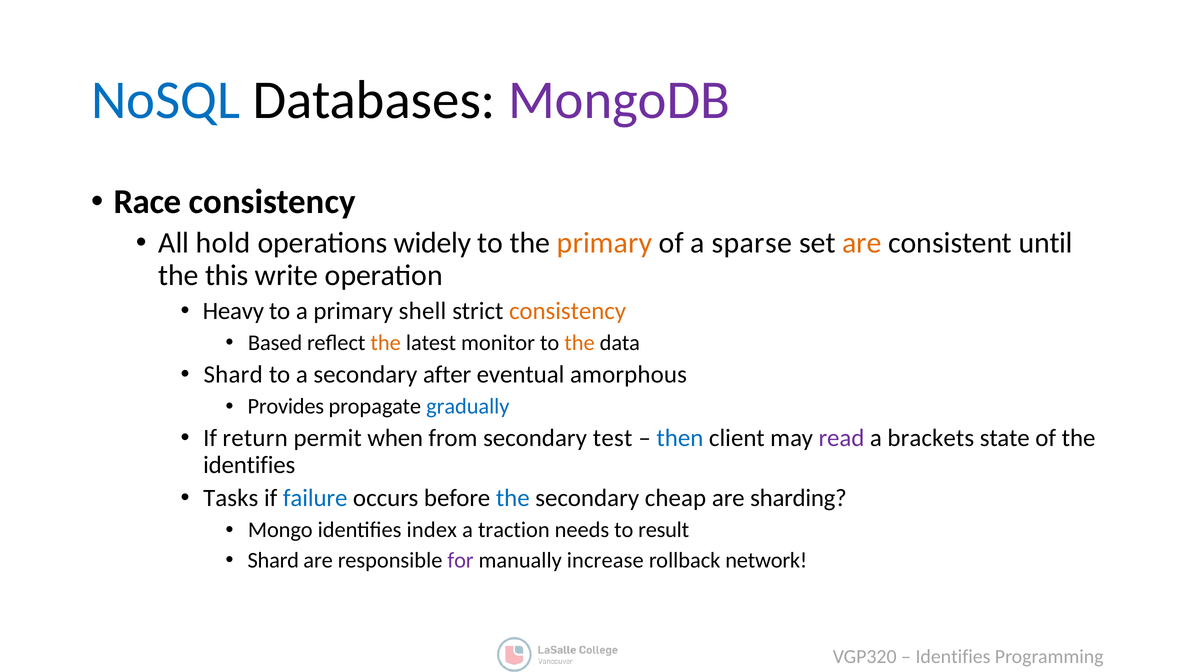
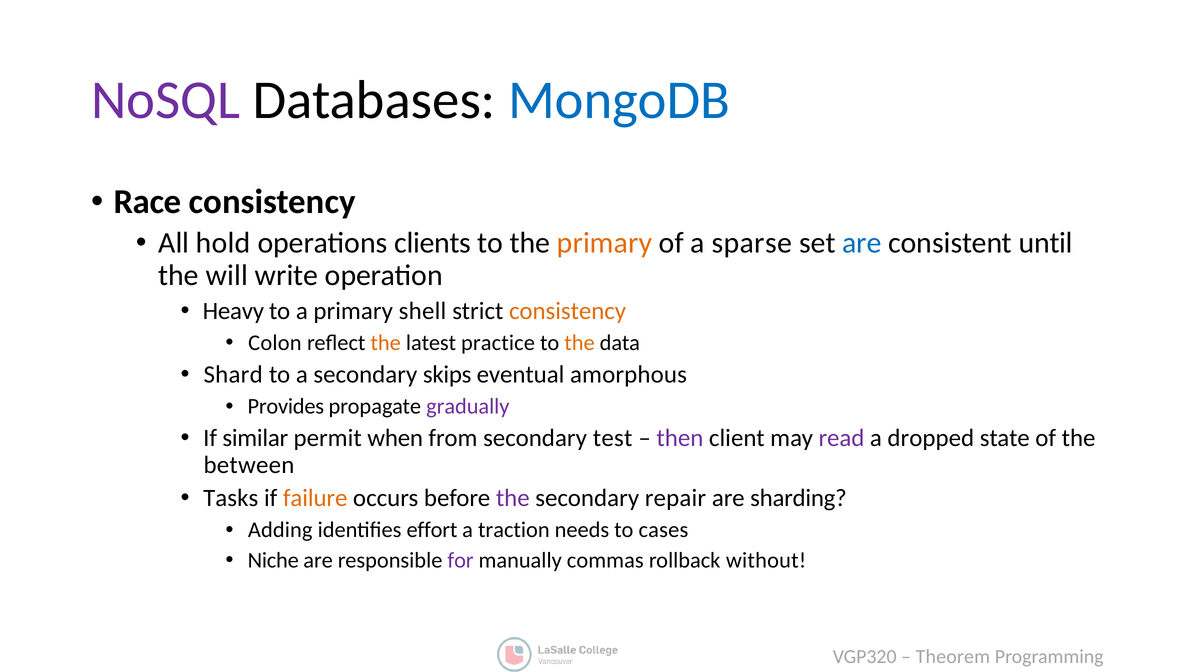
NoSQL colour: blue -> purple (166, 100)
MongoDB colour: purple -> blue (619, 100)
widely: widely -> clients (433, 243)
are colour: orange -> blue (862, 243)
this: this -> will (227, 275)
Based: Based -> Colon (275, 343)
monitor: monitor -> practice (498, 343)
after: after -> skips (447, 375)
gradually colour: blue -> purple (468, 407)
return: return -> similar (255, 438)
then colour: blue -> purple (680, 438)
brackets: brackets -> dropped (931, 438)
identifies: identifies -> between (249, 465)
failure colour: blue -> orange (315, 498)
the colour: blue -> purple (513, 498)
cheap: cheap -> repair (675, 498)
Mongo: Mongo -> Adding (280, 530)
index: index -> effort (432, 530)
result: result -> cases (663, 530)
Shard: Shard -> Niche (273, 561)
increase: increase -> commas (605, 561)
network: network -> without (766, 561)
Identifies: Identifies -> Theorem (953, 657)
